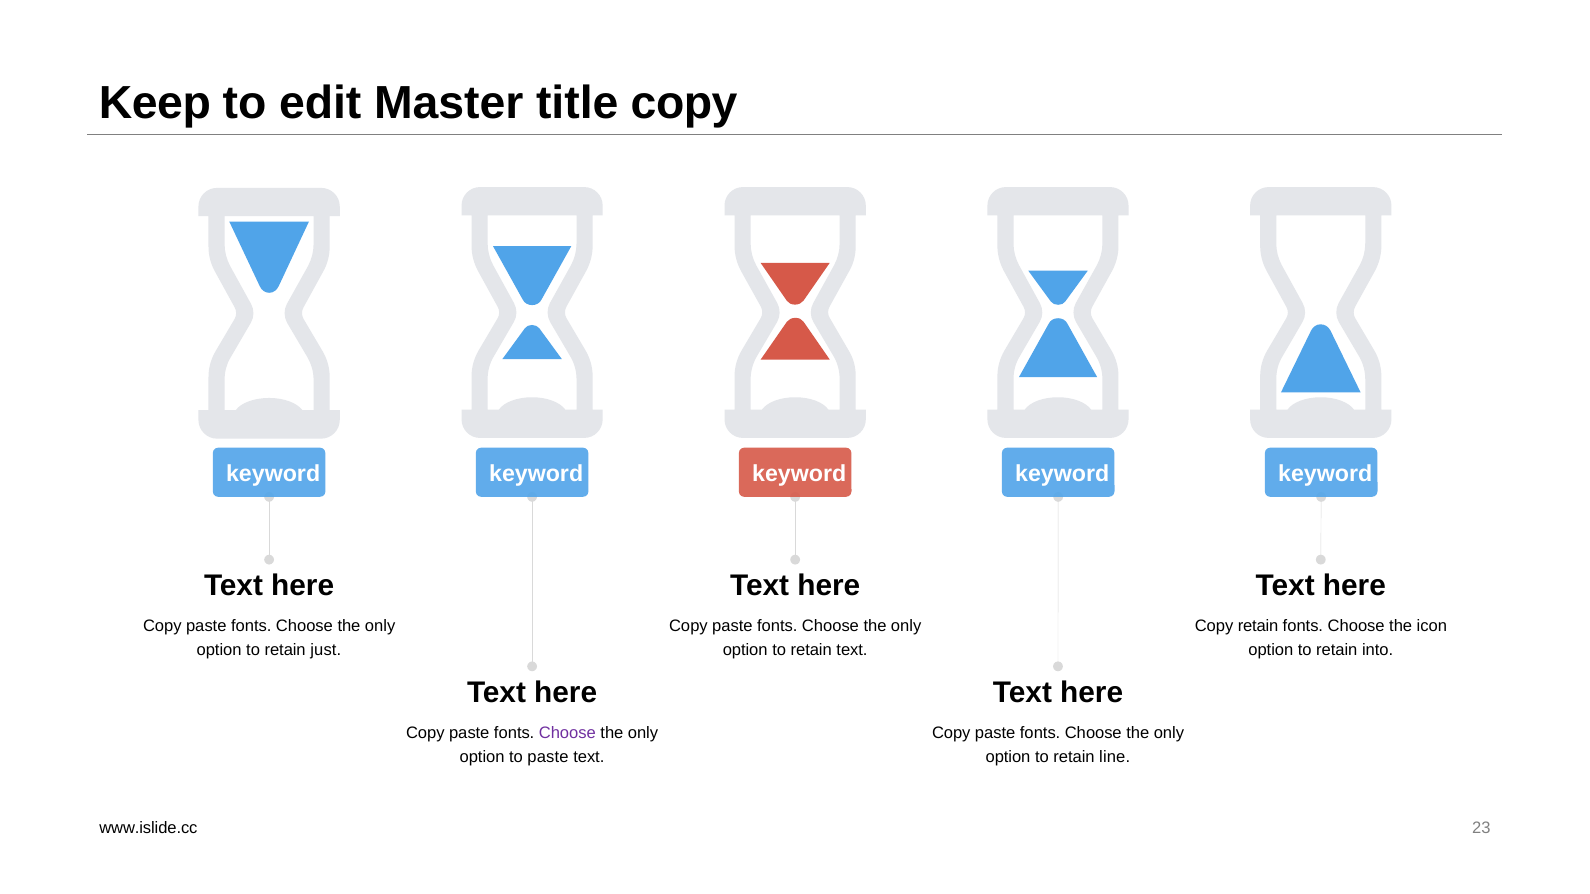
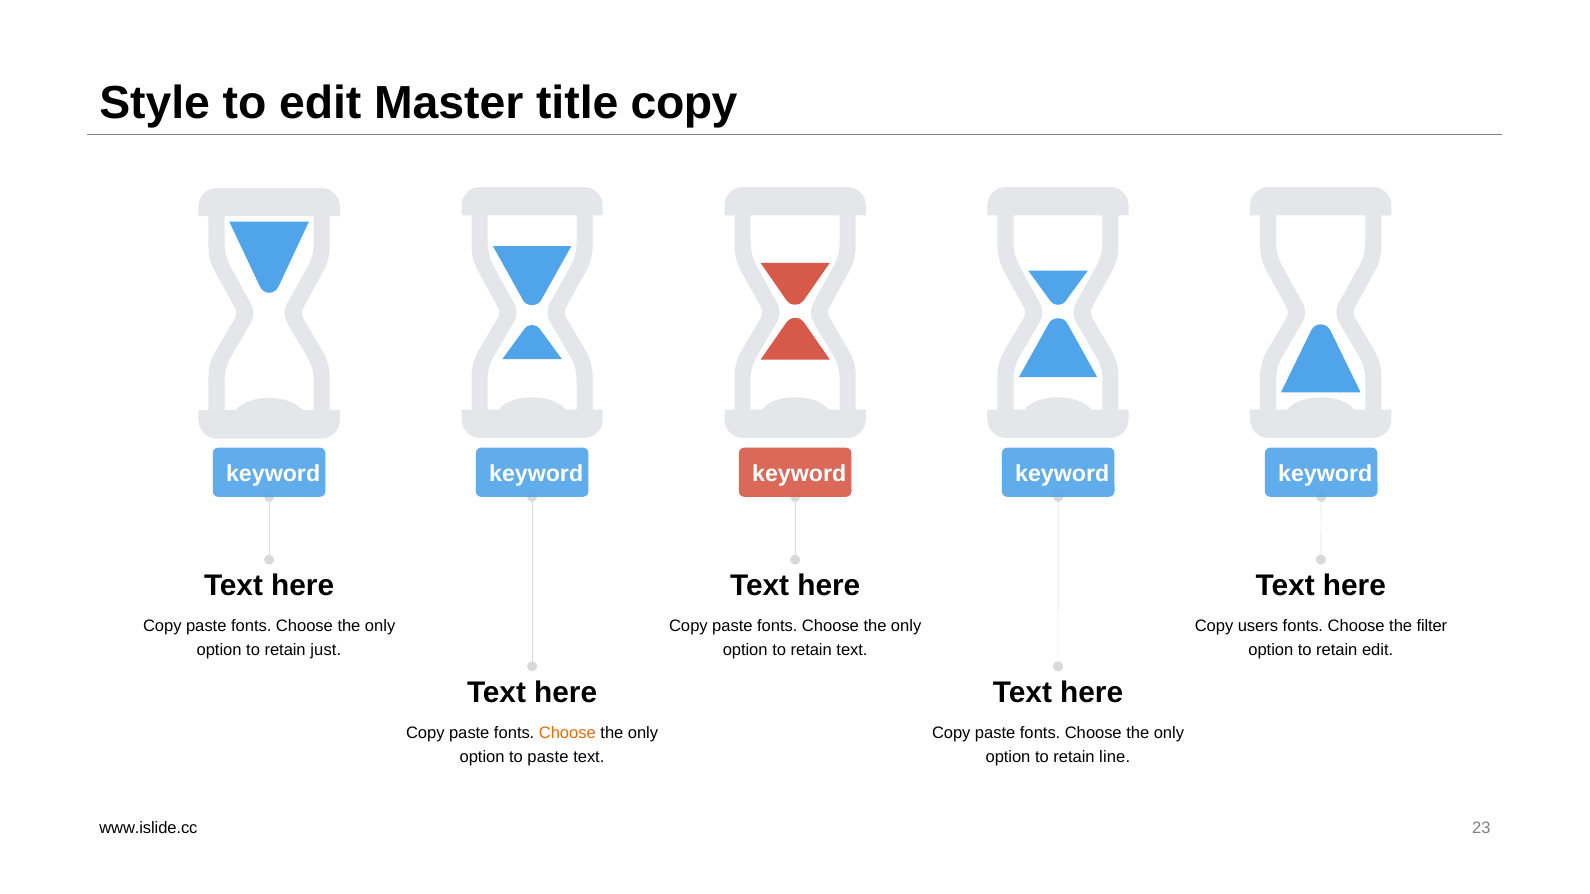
Keep: Keep -> Style (155, 103)
Copy retain: retain -> users (1258, 626)
icon: icon -> filter (1432, 626)
retain into: into -> edit (1378, 650)
Choose colour: purple -> orange (567, 733)
